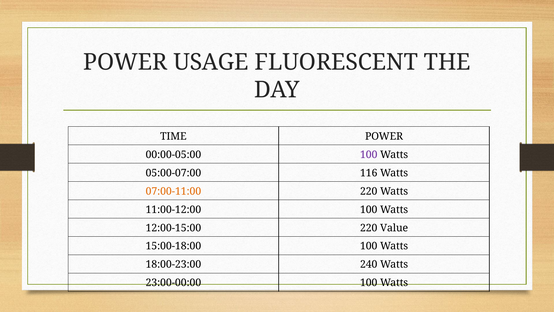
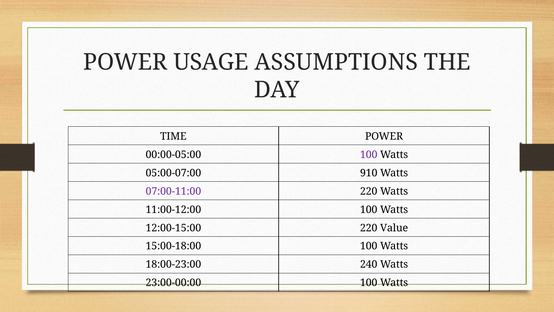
FLUORESCENT: FLUORESCENT -> ASSUMPTIONS (336, 62)
116: 116 -> 910 (369, 173)
07:00-11:00 colour: orange -> purple (173, 191)
